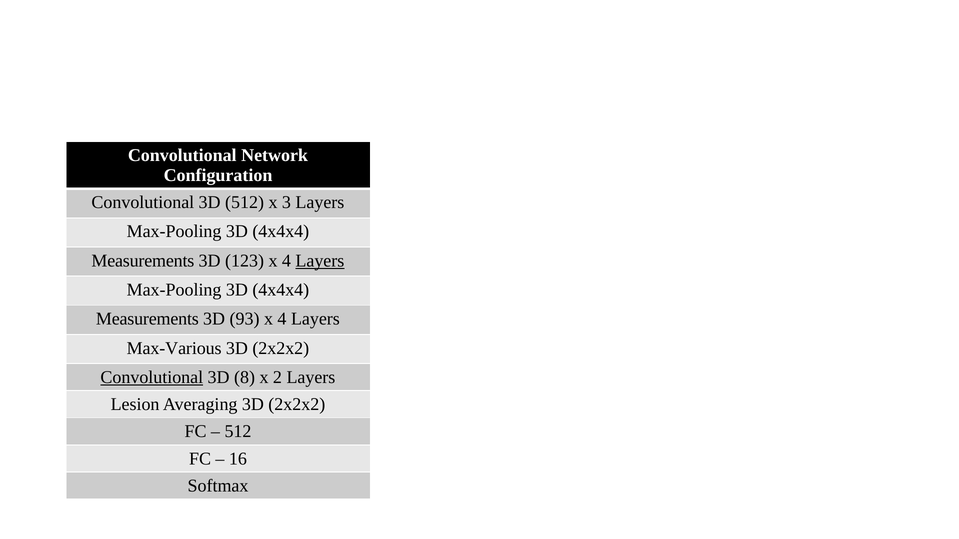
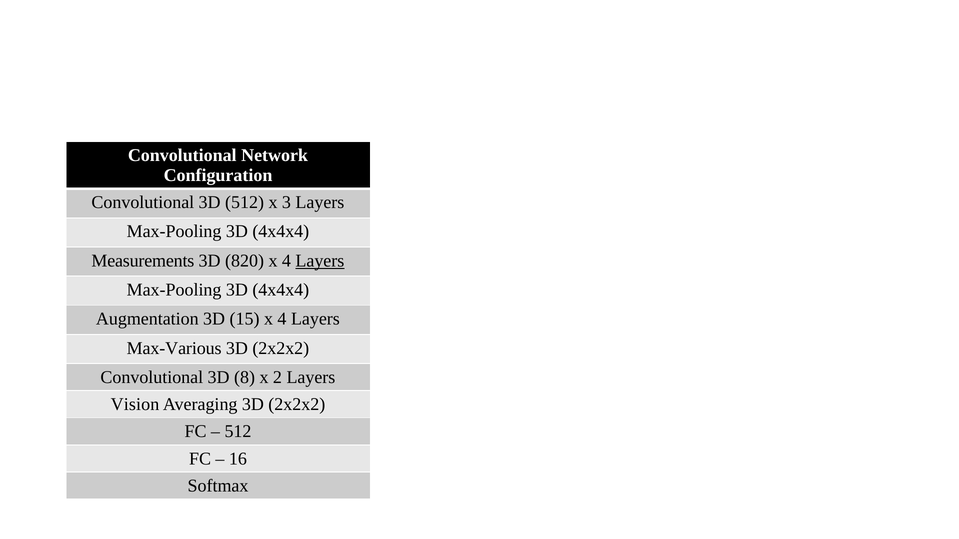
123: 123 -> 820 (245, 261)
Measurements: Measurements -> Augmentation (147, 319)
93: 93 -> 15 (245, 319)
Convolutional underline: present -> none (152, 378)
Lesion: Lesion -> Vision (135, 405)
